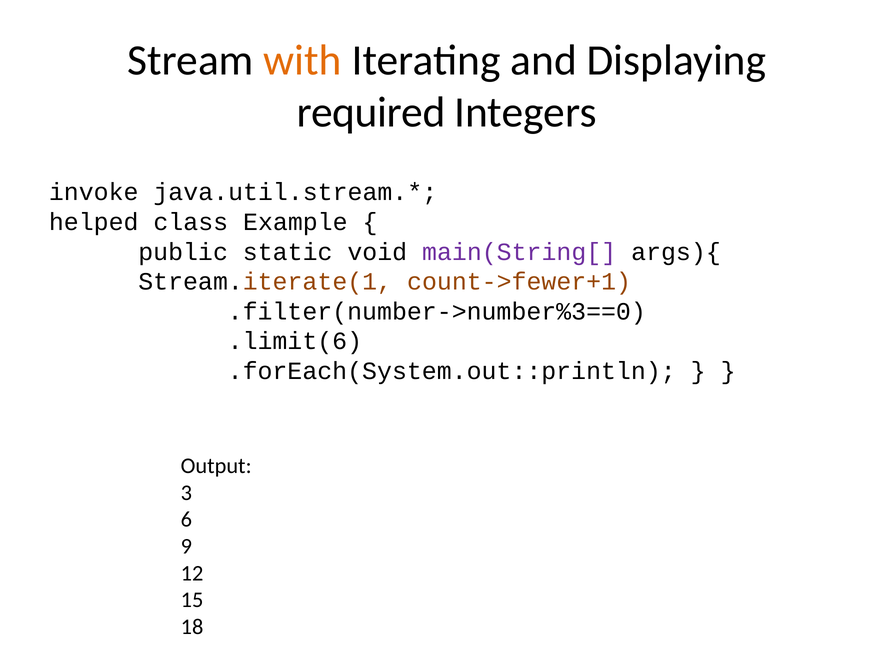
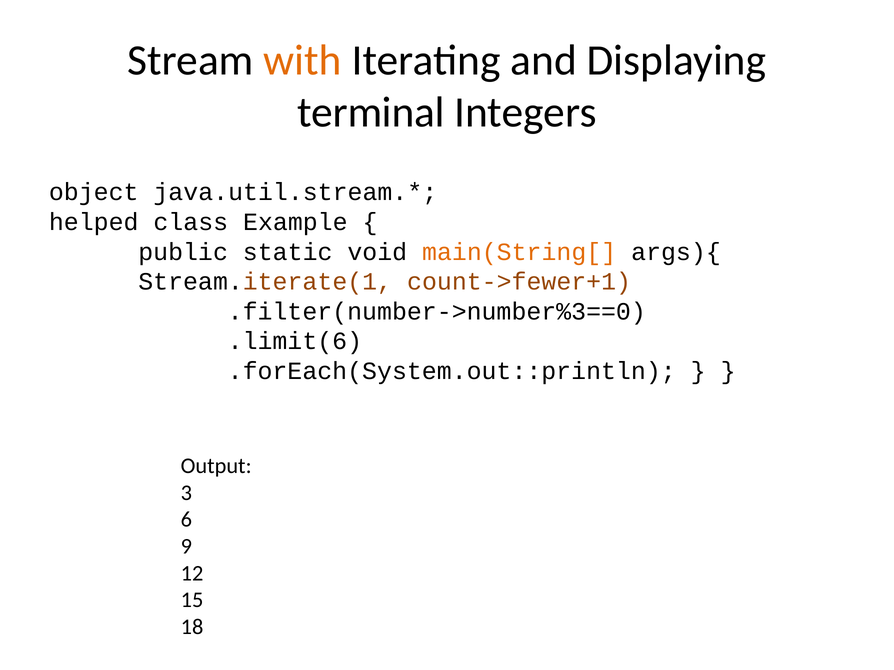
required: required -> terminal (371, 113)
invoke: invoke -> object (94, 192)
main(String[ colour: purple -> orange (519, 252)
